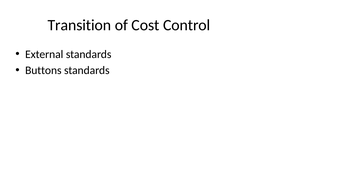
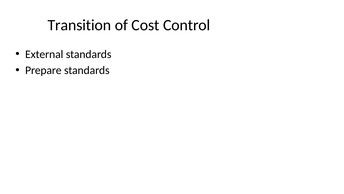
Buttons: Buttons -> Prepare (43, 70)
